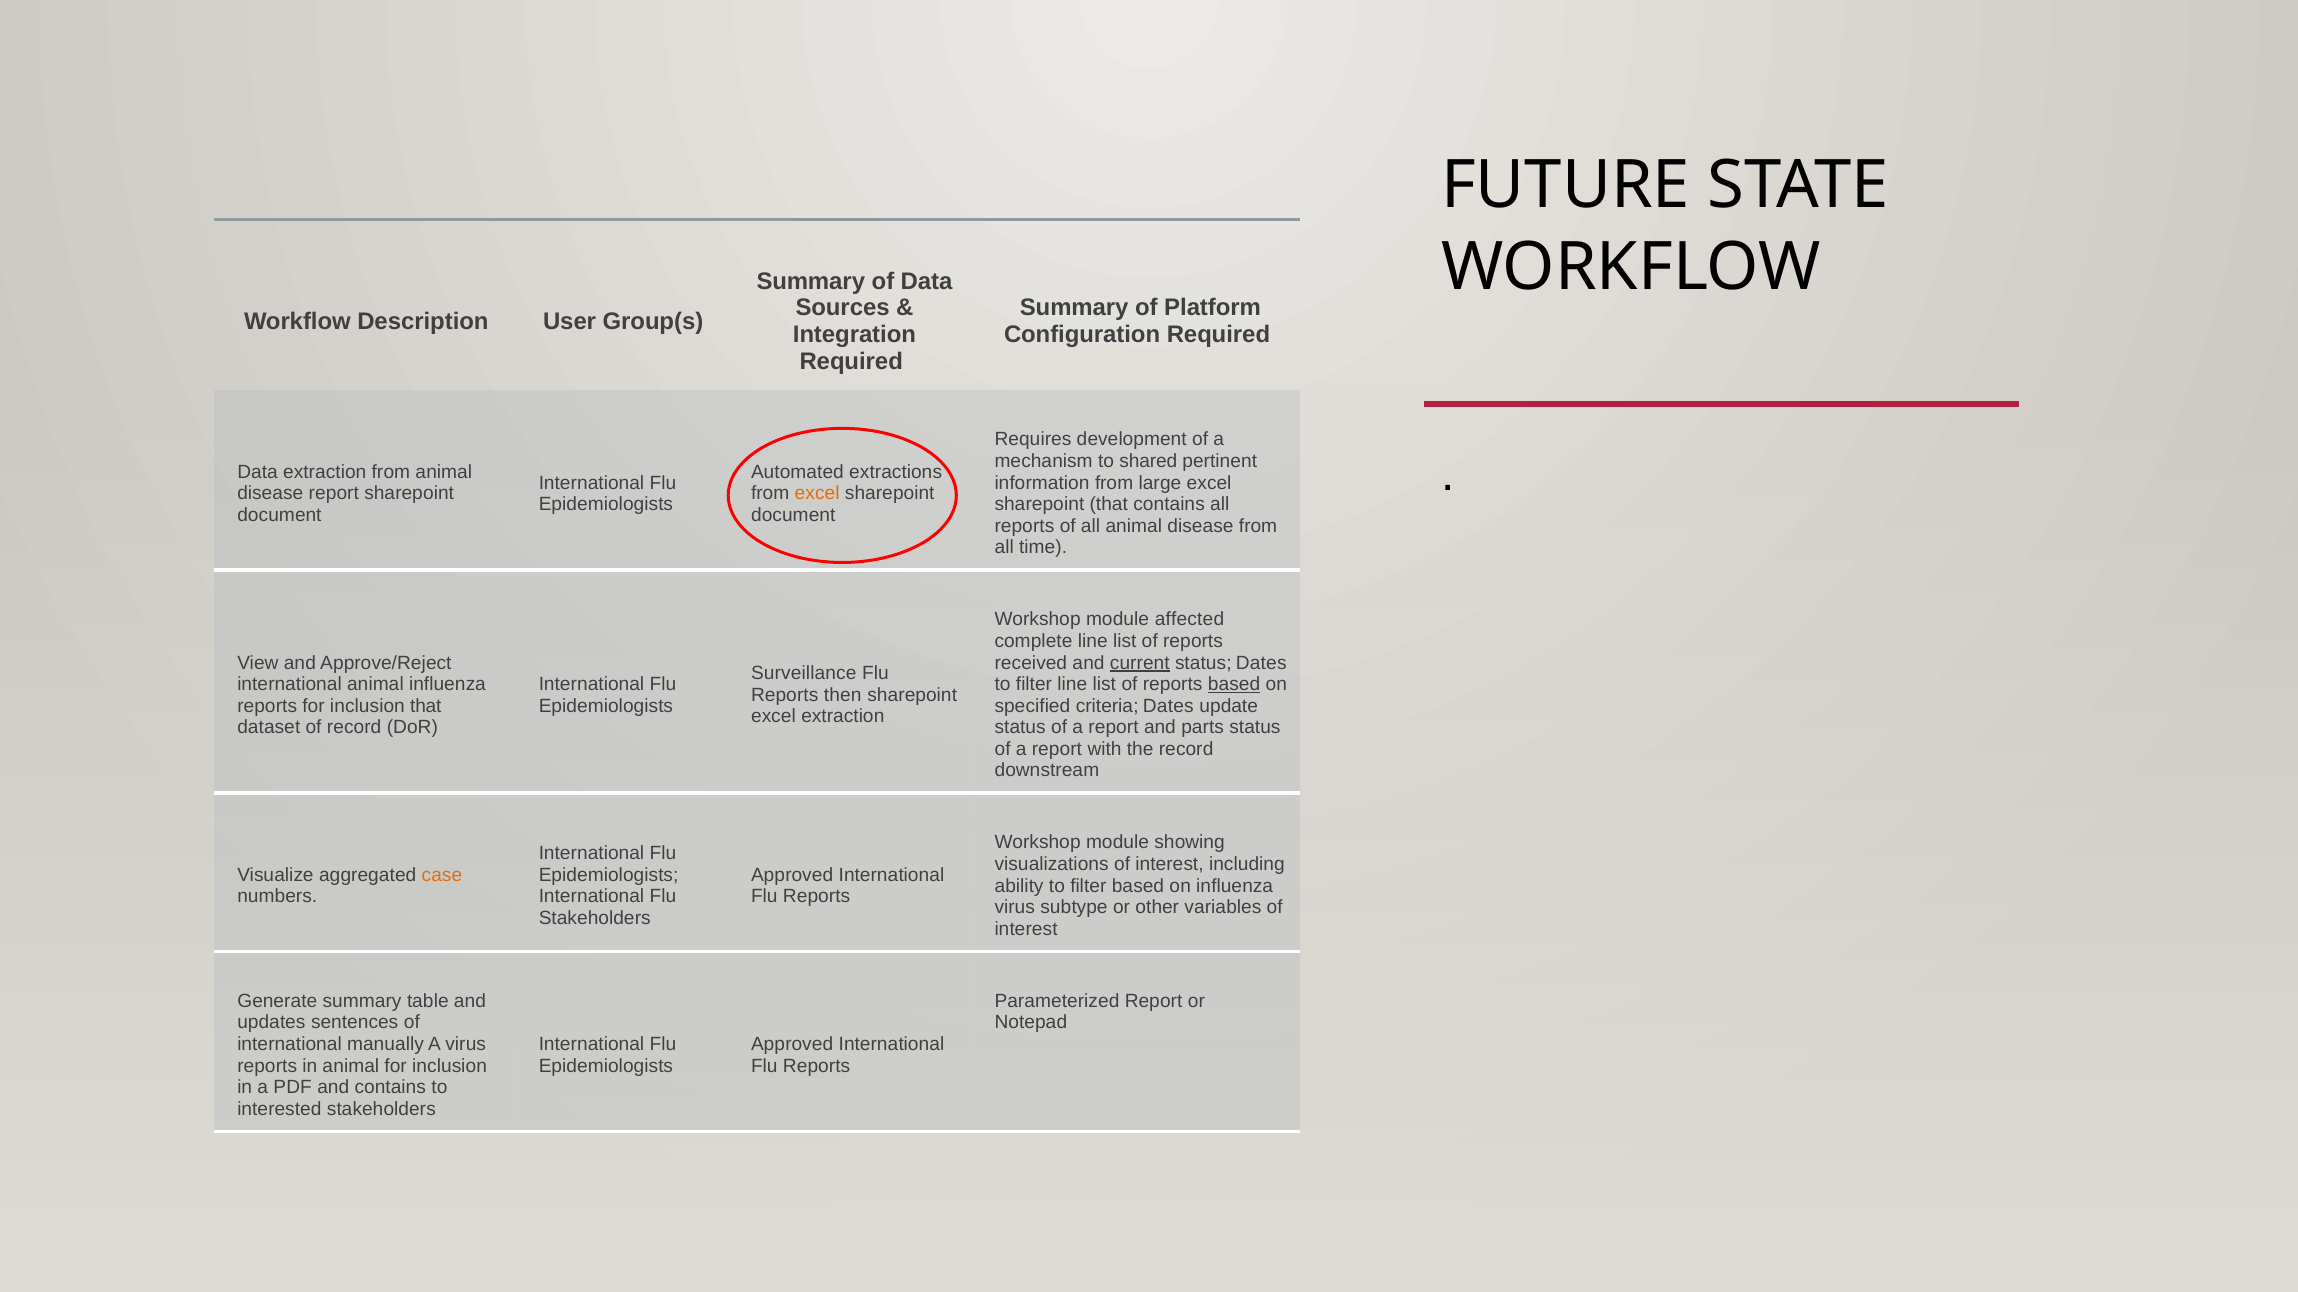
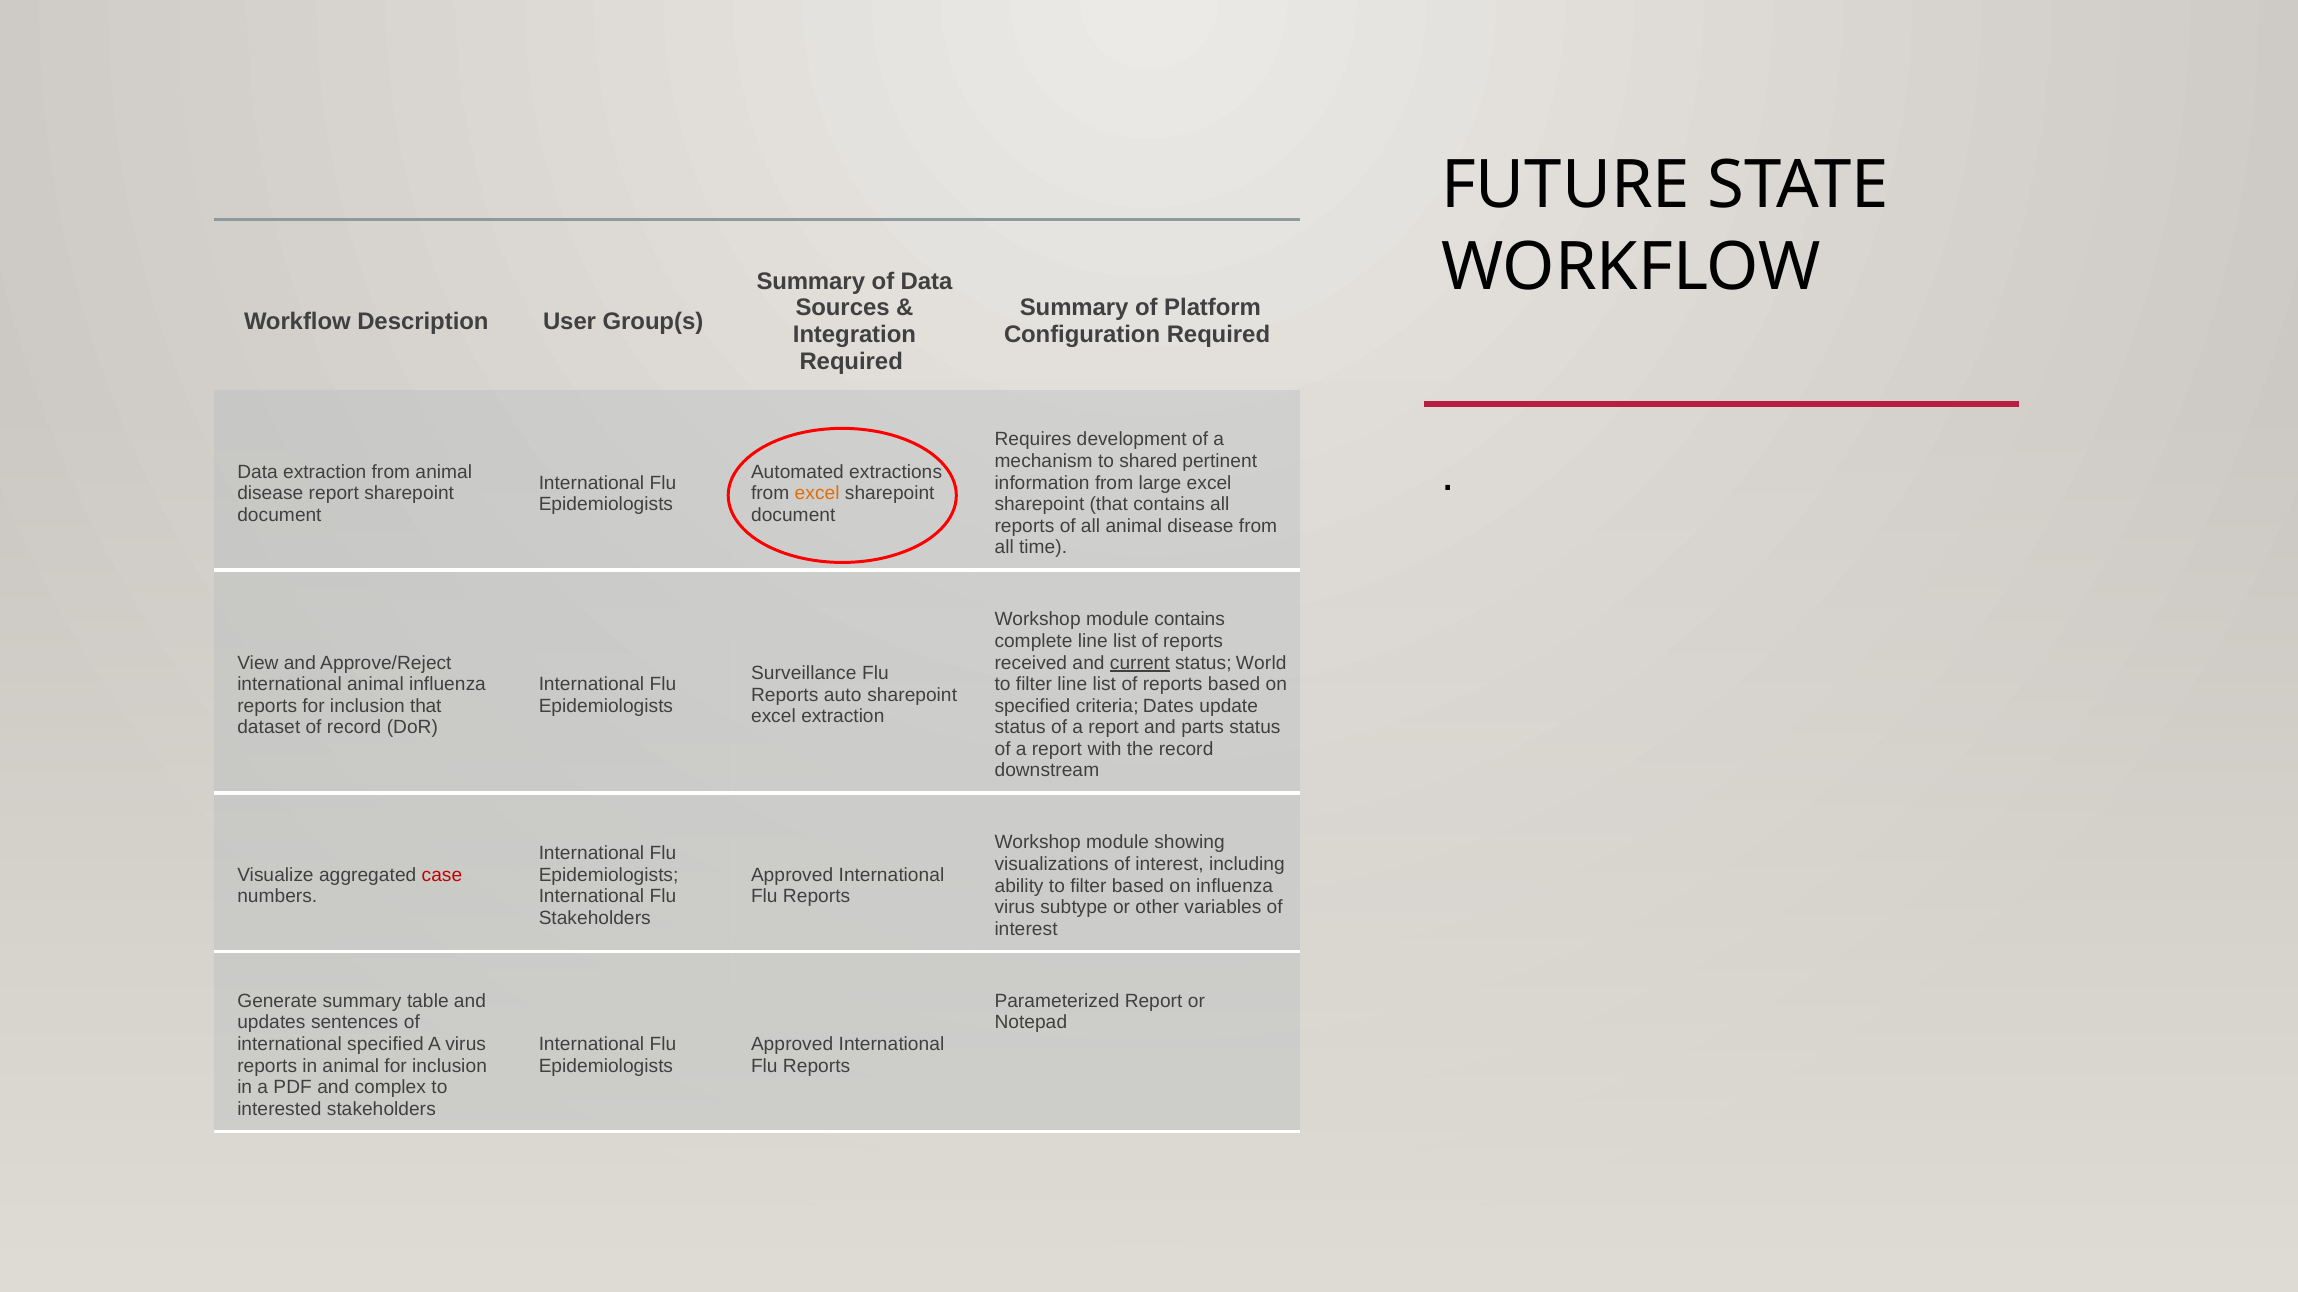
module affected: affected -> contains (1190, 620)
status Dates: Dates -> World (1261, 663)
based underline: present -> none (1234, 685)
then: then -> auto (843, 695)
case colour: orange -> red (442, 875)
international manually: manually -> specified (385, 1045)
and contains: contains -> complex (390, 1088)
